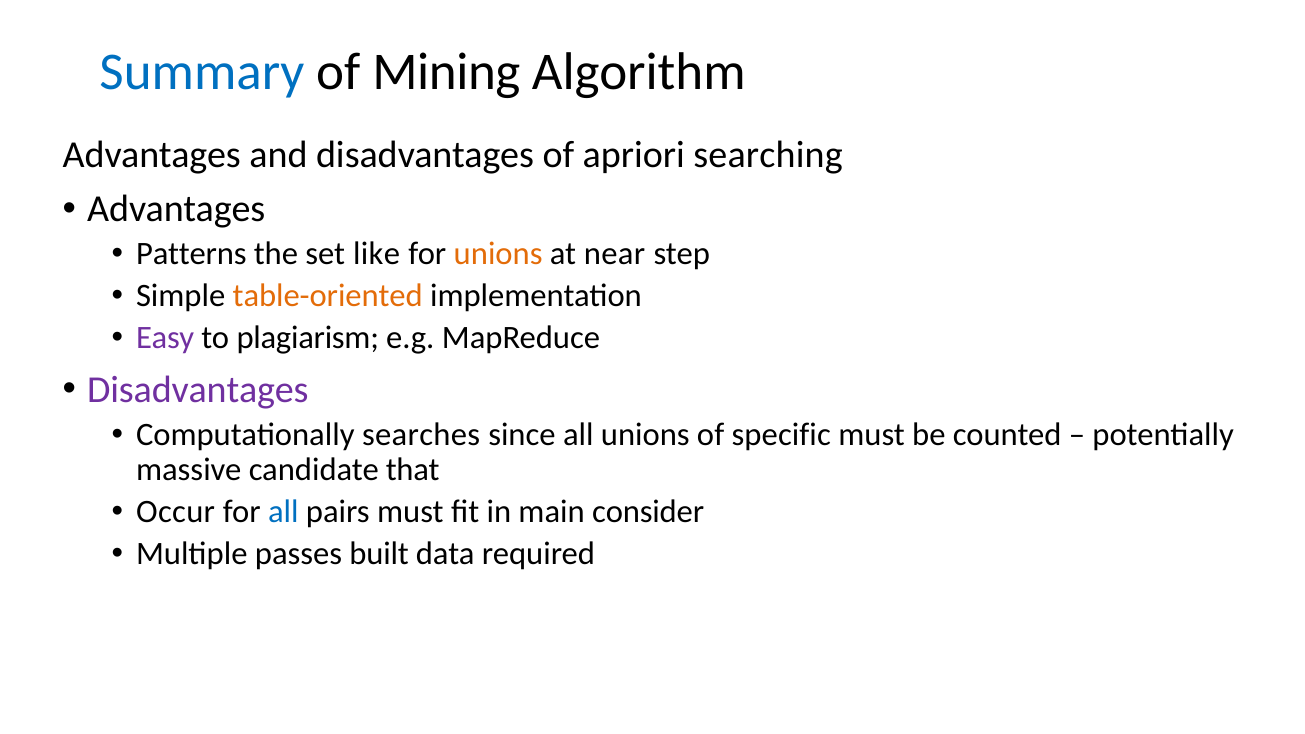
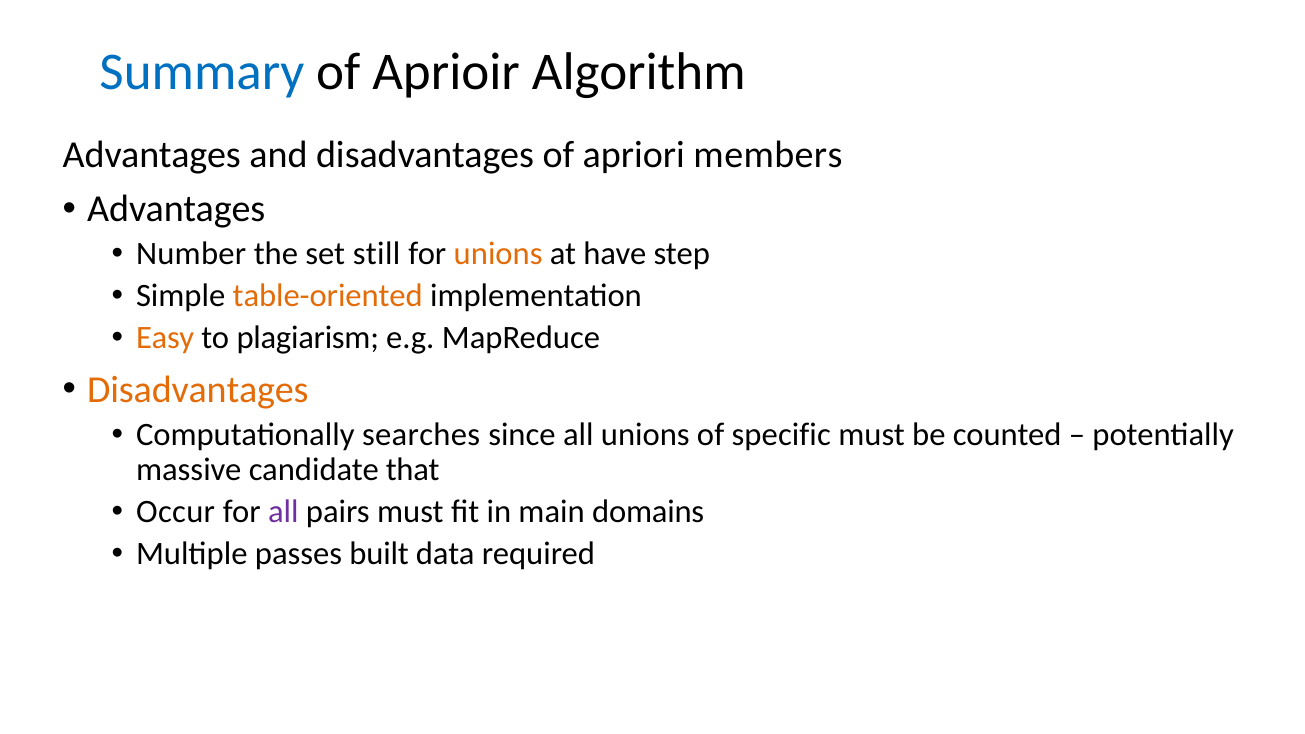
Mining: Mining -> Aprioir (446, 72)
searching: searching -> members (768, 155)
Patterns: Patterns -> Number (191, 254)
like: like -> still (377, 254)
near: near -> have (615, 254)
Easy colour: purple -> orange (165, 338)
Disadvantages colour: purple -> orange (198, 390)
all colour: blue -> purple (283, 512)
consider: consider -> domains (648, 512)
